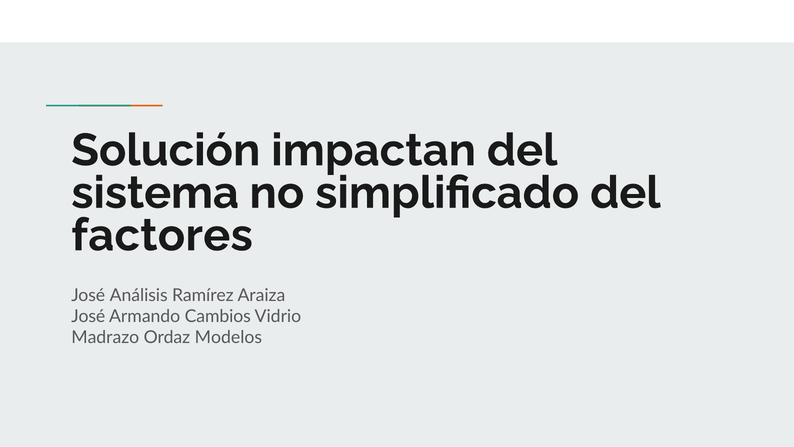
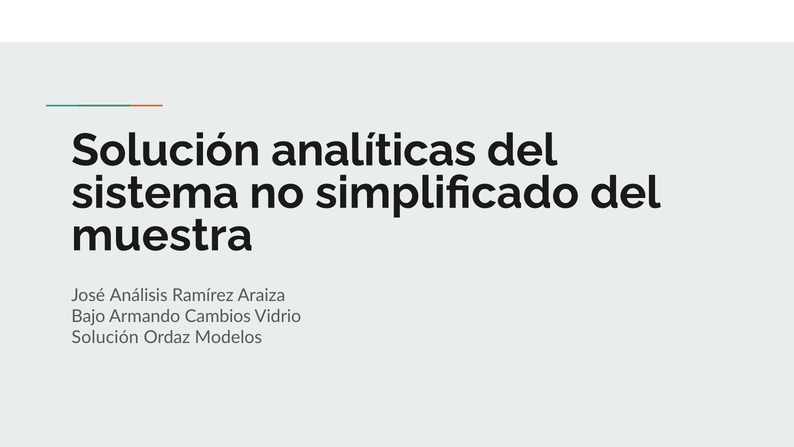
impactan: impactan -> analíticas (374, 150)
factores: factores -> muestra (162, 235)
José: José -> Bajo (88, 316)
Madrazo: Madrazo -> Solución (105, 337)
